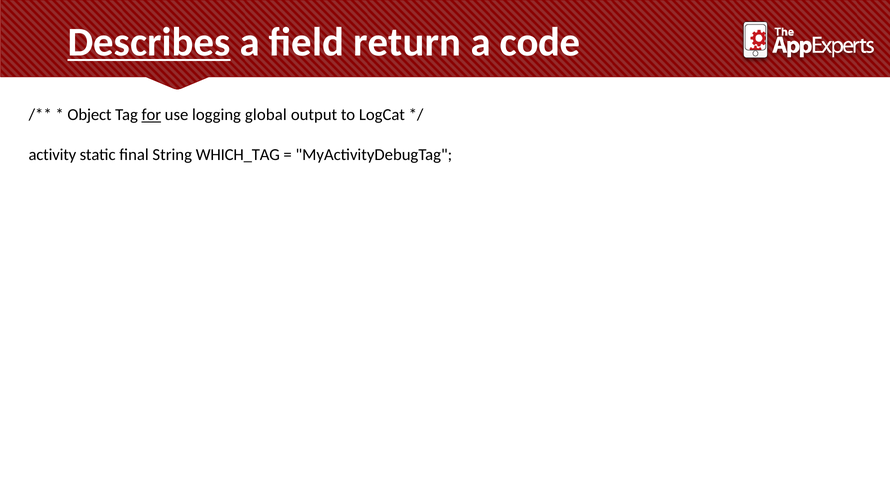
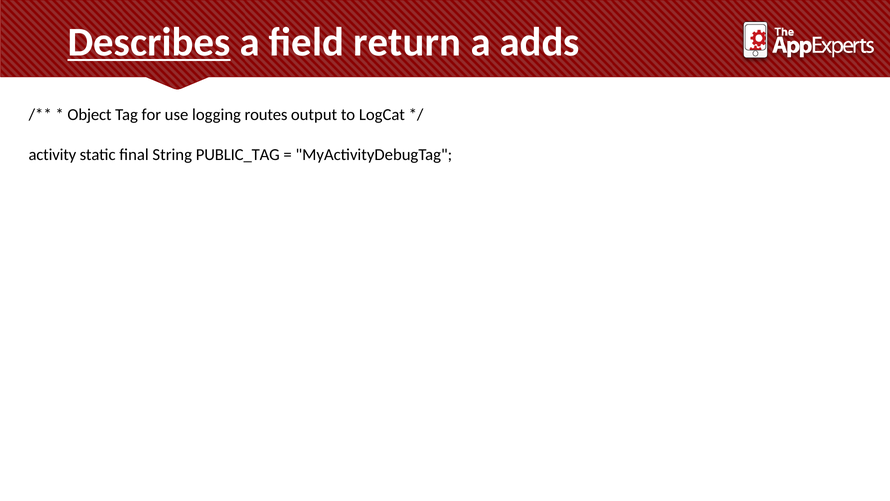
code: code -> adds (540, 42)
for underline: present -> none (151, 115)
global: global -> routes (266, 115)
WHICH_TAG: WHICH_TAG -> PUBLIC_TAG (238, 155)
